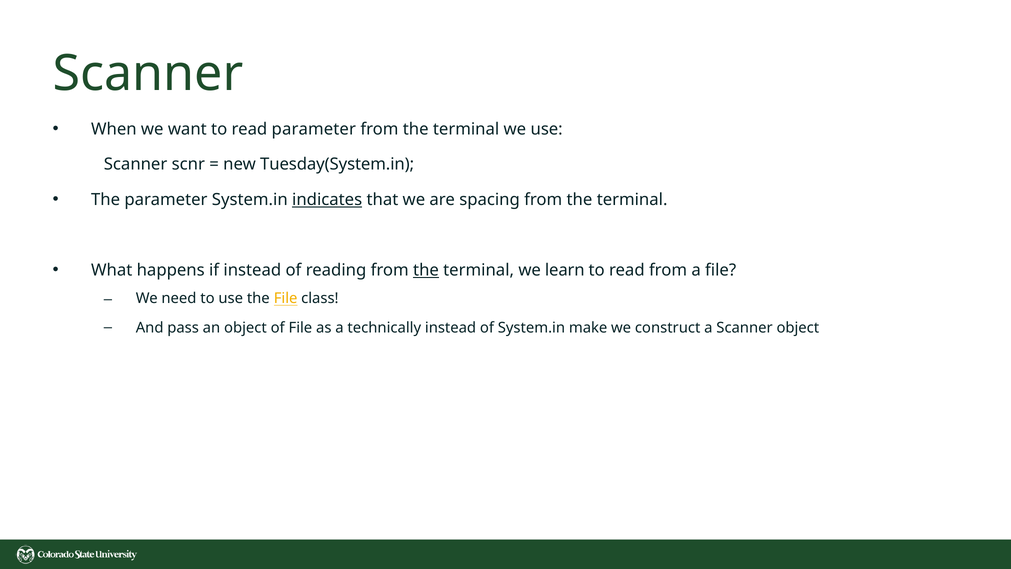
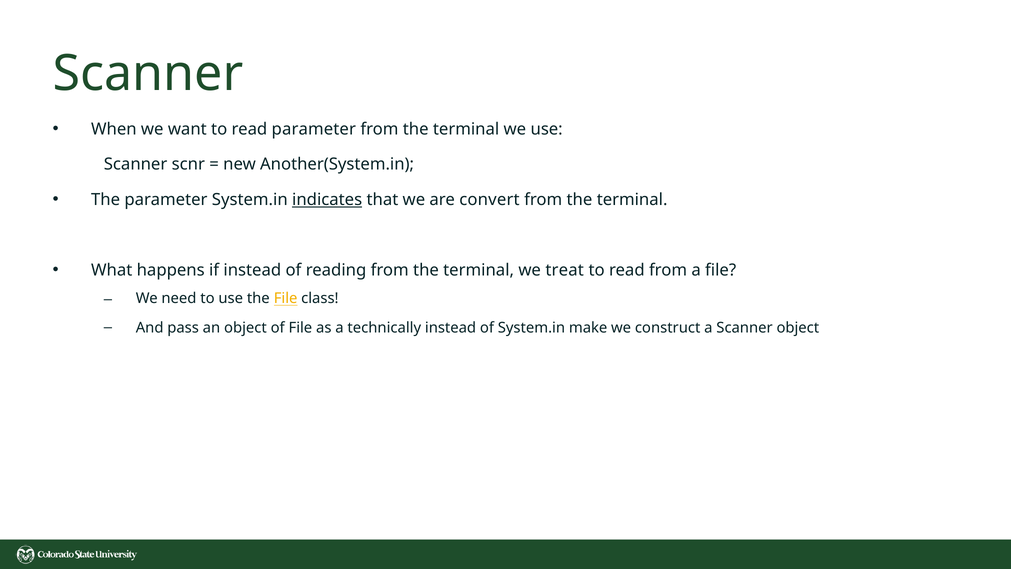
Tuesday(System.in: Tuesday(System.in -> Another(System.in (337, 164)
spacing: spacing -> convert (489, 199)
the underline: present -> none (426, 270)
learn: learn -> treat (565, 270)
